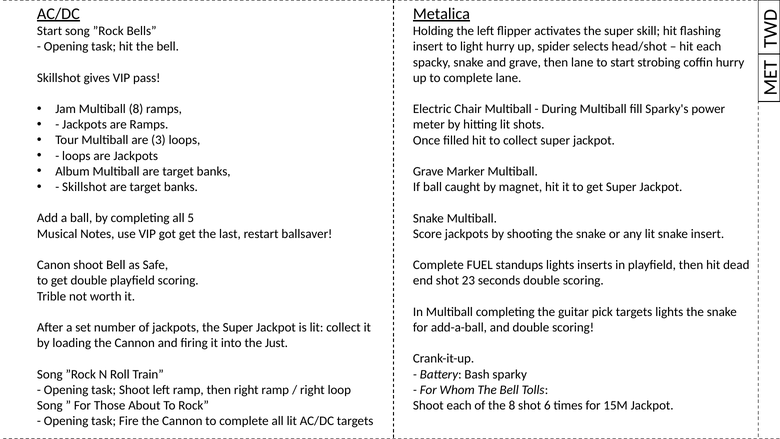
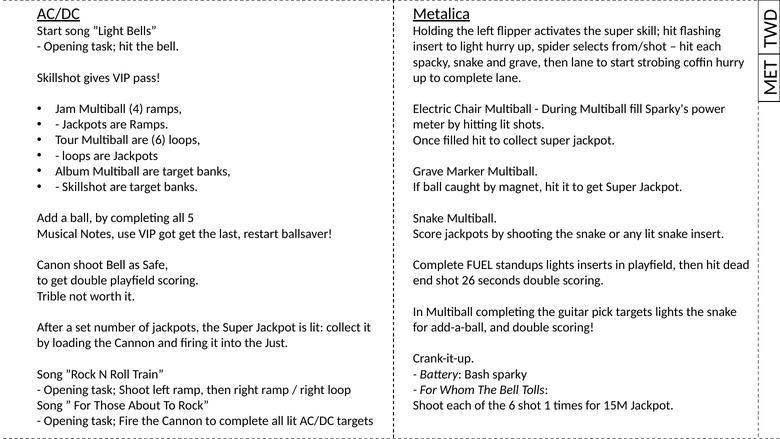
Start song ”Rock: ”Rock -> ”Light (108, 31)
head/shot: head/shot -> from/shot (639, 47)
Multiball 8: 8 -> 4 (136, 109)
are 3: 3 -> 6 (158, 140)
23: 23 -> 26 (468, 281)
the 8: 8 -> 6 (512, 405)
6: 6 -> 1 (547, 405)
